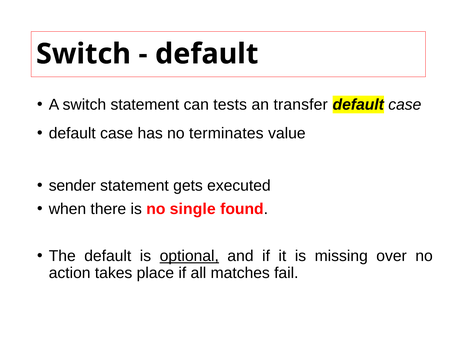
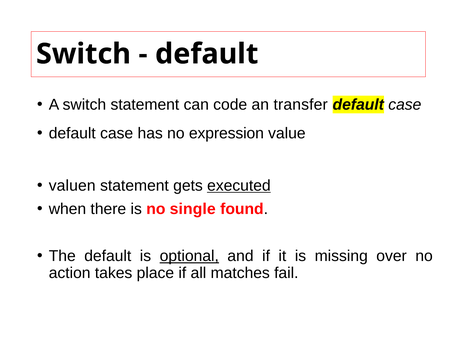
tests: tests -> code (230, 105)
terminates: terminates -> expression (226, 133)
sender: sender -> valuen (72, 185)
executed underline: none -> present (239, 185)
